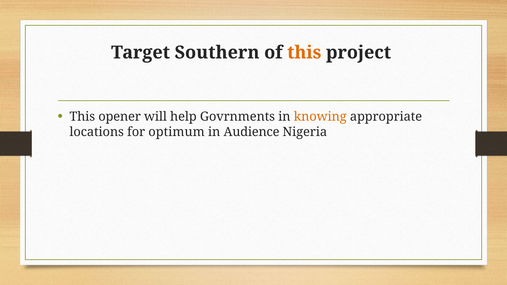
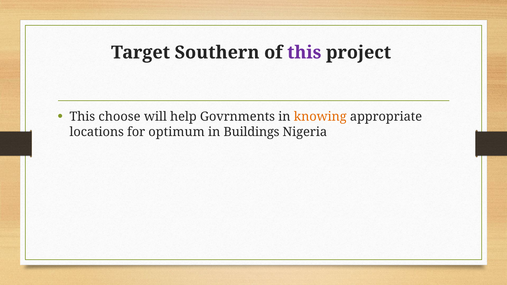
this colour: orange -> purple (304, 53)
opener: opener -> choose (119, 117)
Audience: Audience -> Buildings (251, 132)
